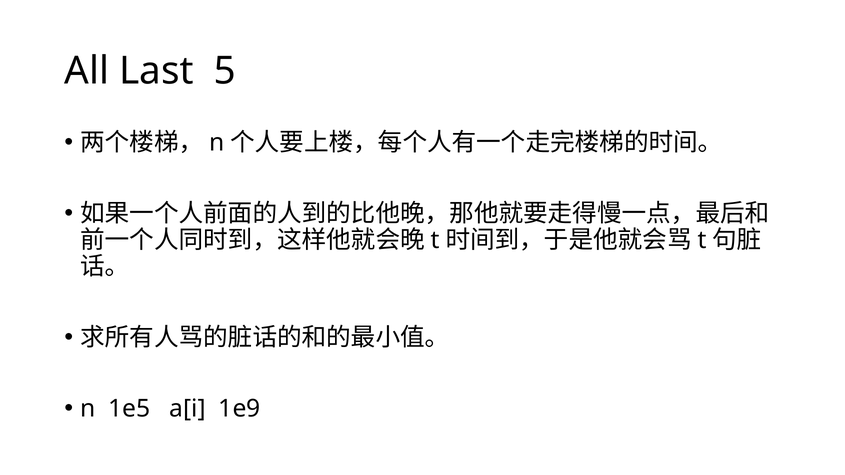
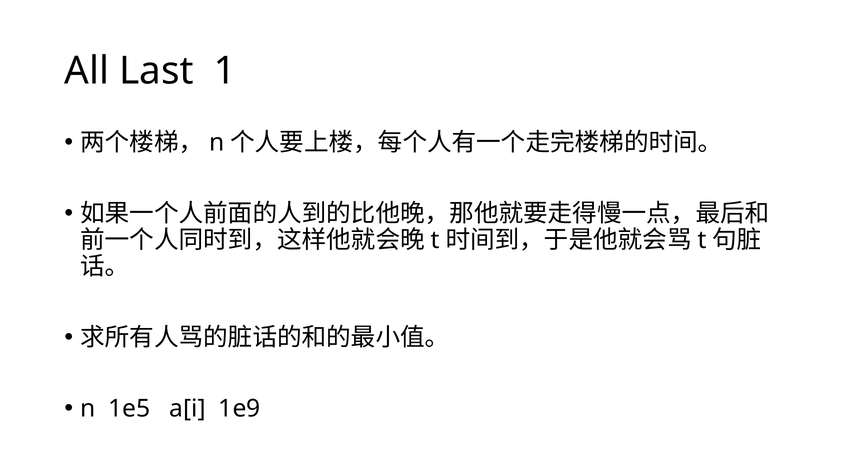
5: 5 -> 1 (225, 71)
